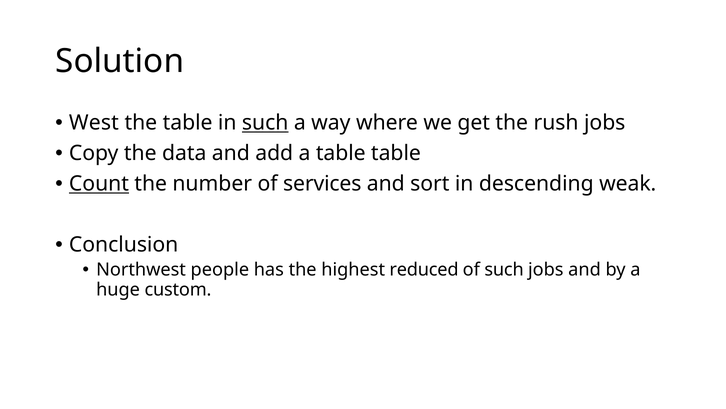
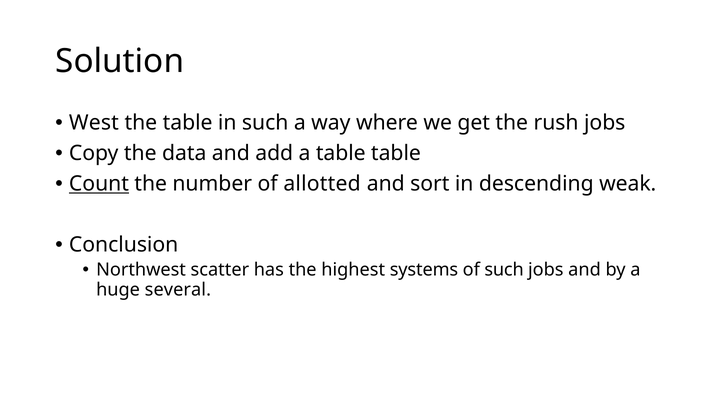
such underline: present -> none (265, 123)
services: services -> allotted (322, 184)
people: people -> scatter (220, 270)
reduced: reduced -> systems (424, 270)
custom: custom -> several (178, 289)
